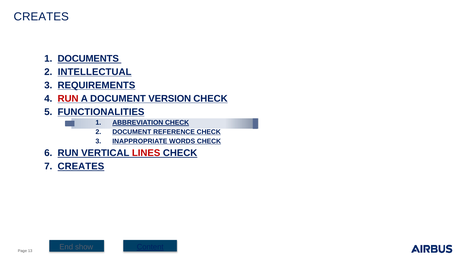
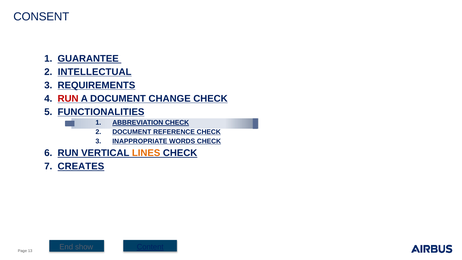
CREATES: CREATES -> CONSENT (41, 17)
DOCUMENTS: DOCUMENTS -> GUARANTEE (88, 59)
VERSION: VERSION -> CHANGE (170, 99)
LINES colour: red -> orange (146, 153)
